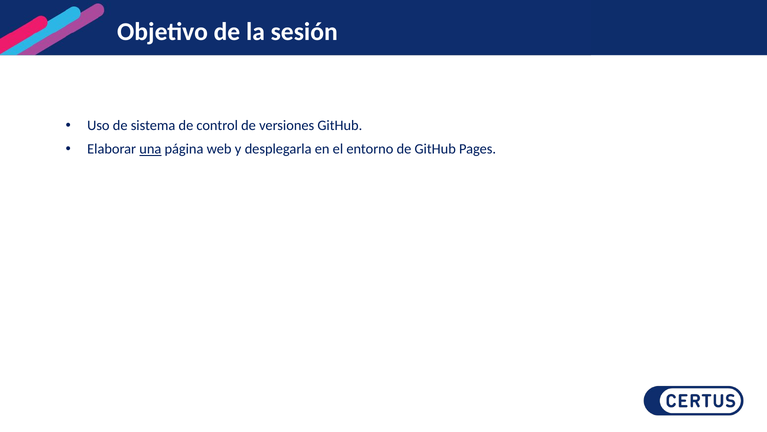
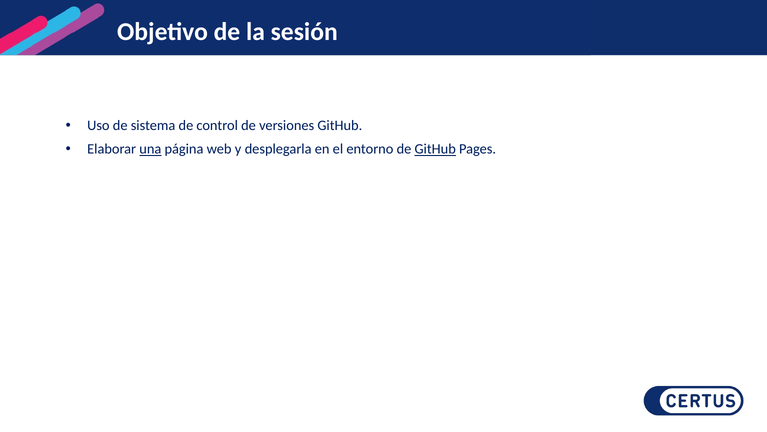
GitHub underline: none -> present (435, 149)
